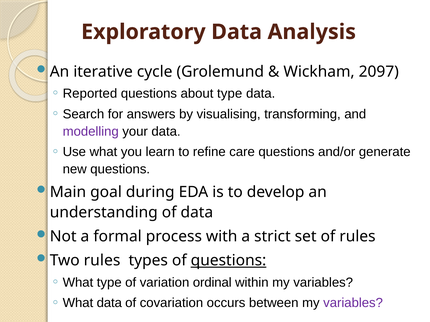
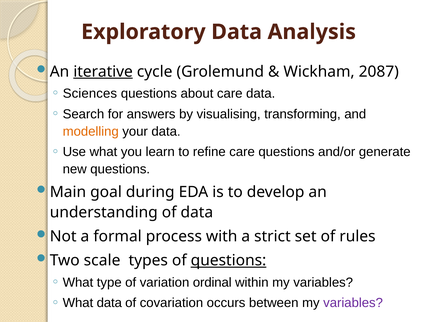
iterative underline: none -> present (103, 72)
2097: 2097 -> 2087 (379, 72)
Reported: Reported -> Sciences (90, 94)
about type: type -> care (230, 94)
modelling colour: purple -> orange (91, 132)
Two rules: rules -> scale (102, 261)
